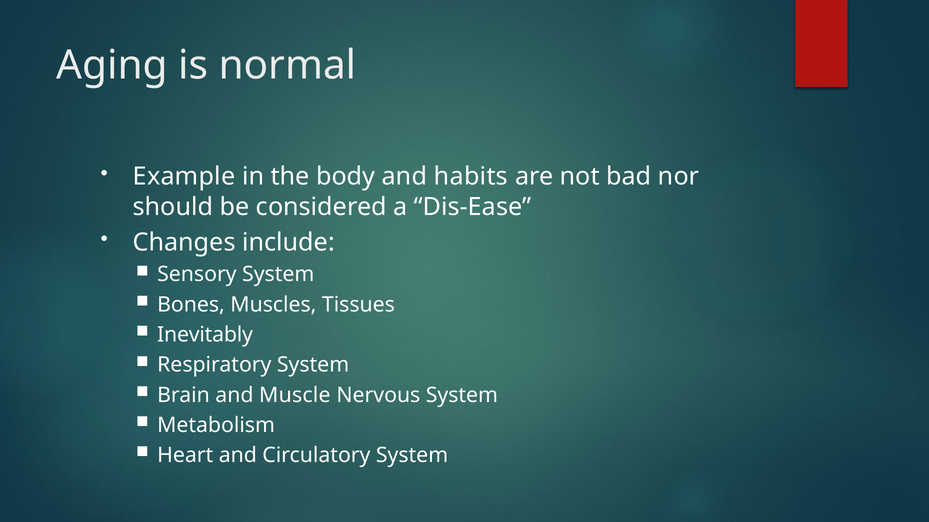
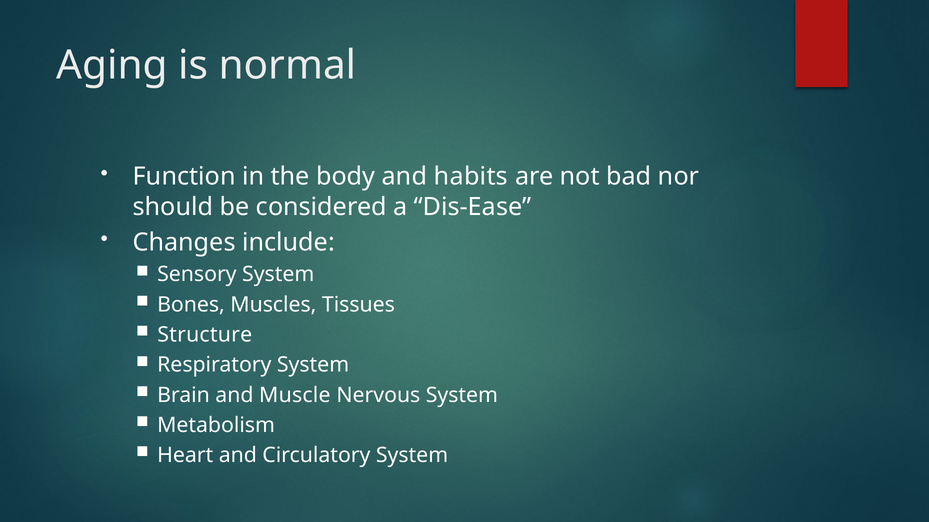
Example: Example -> Function (184, 177)
Inevitably: Inevitably -> Structure (205, 335)
